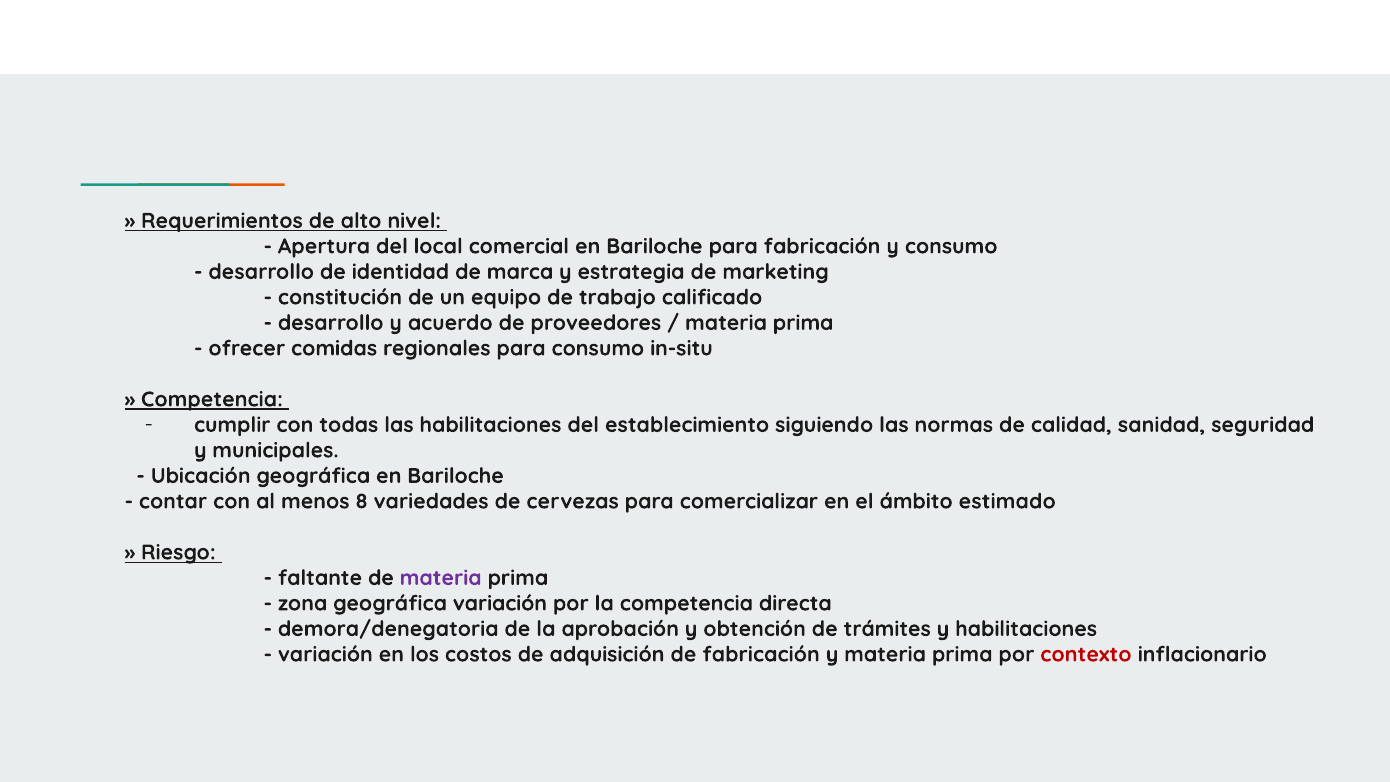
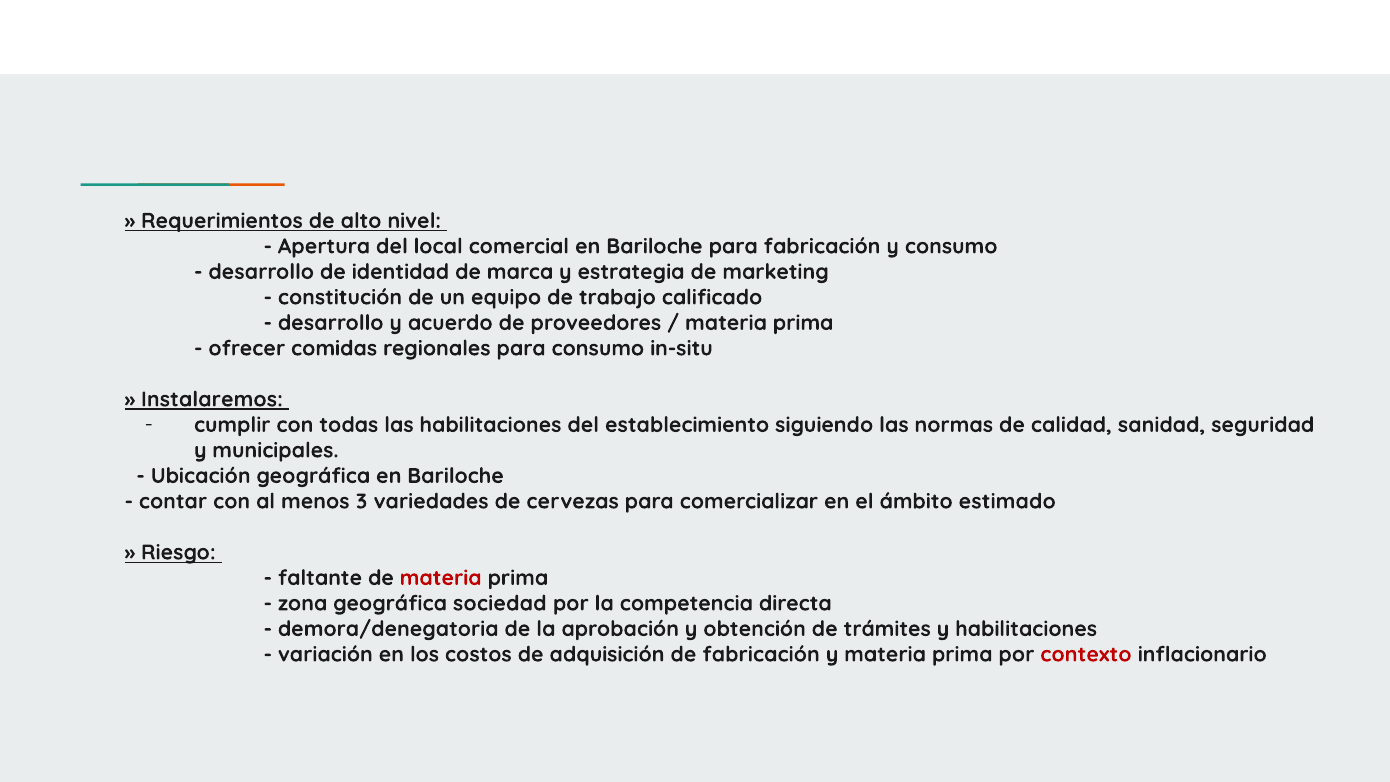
Competencia: Competencia -> Instalaremos (212, 399)
8: 8 -> 3 (362, 501)
materia colour: purple -> red (441, 578)
geográfica variación: variación -> sociedad (500, 603)
